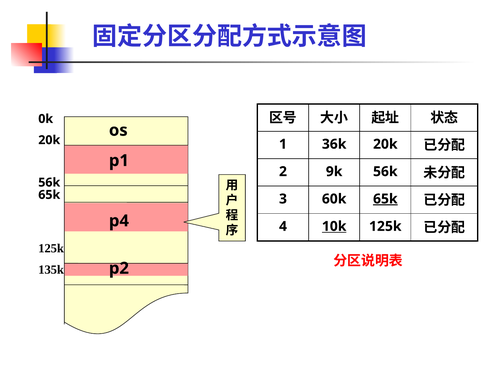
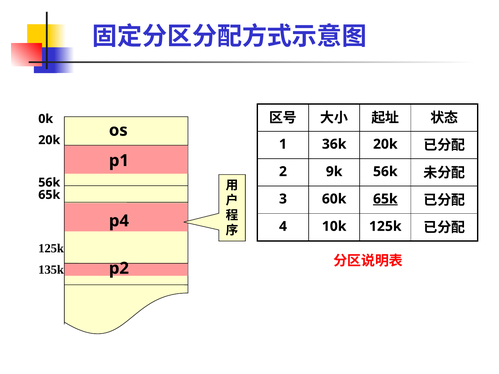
10k underline: present -> none (334, 226)
